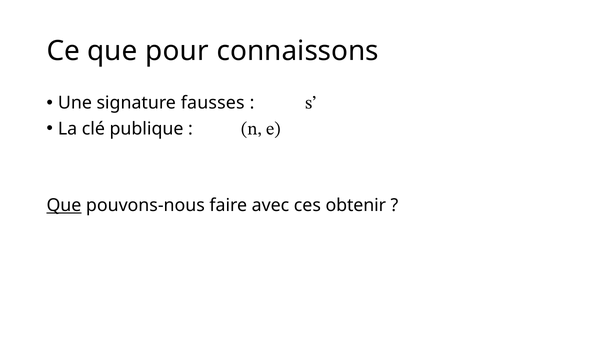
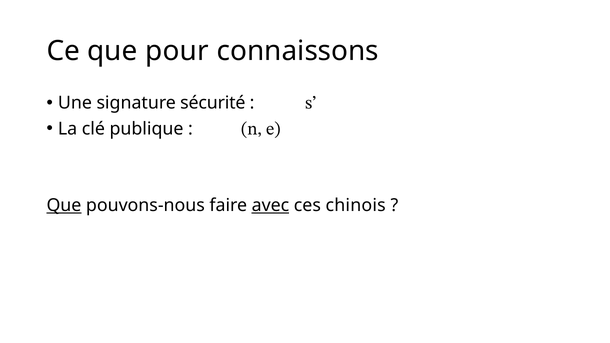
fausses: fausses -> sécurité (213, 103)
avec underline: none -> present (270, 205)
obtenir: obtenir -> chinois (356, 205)
